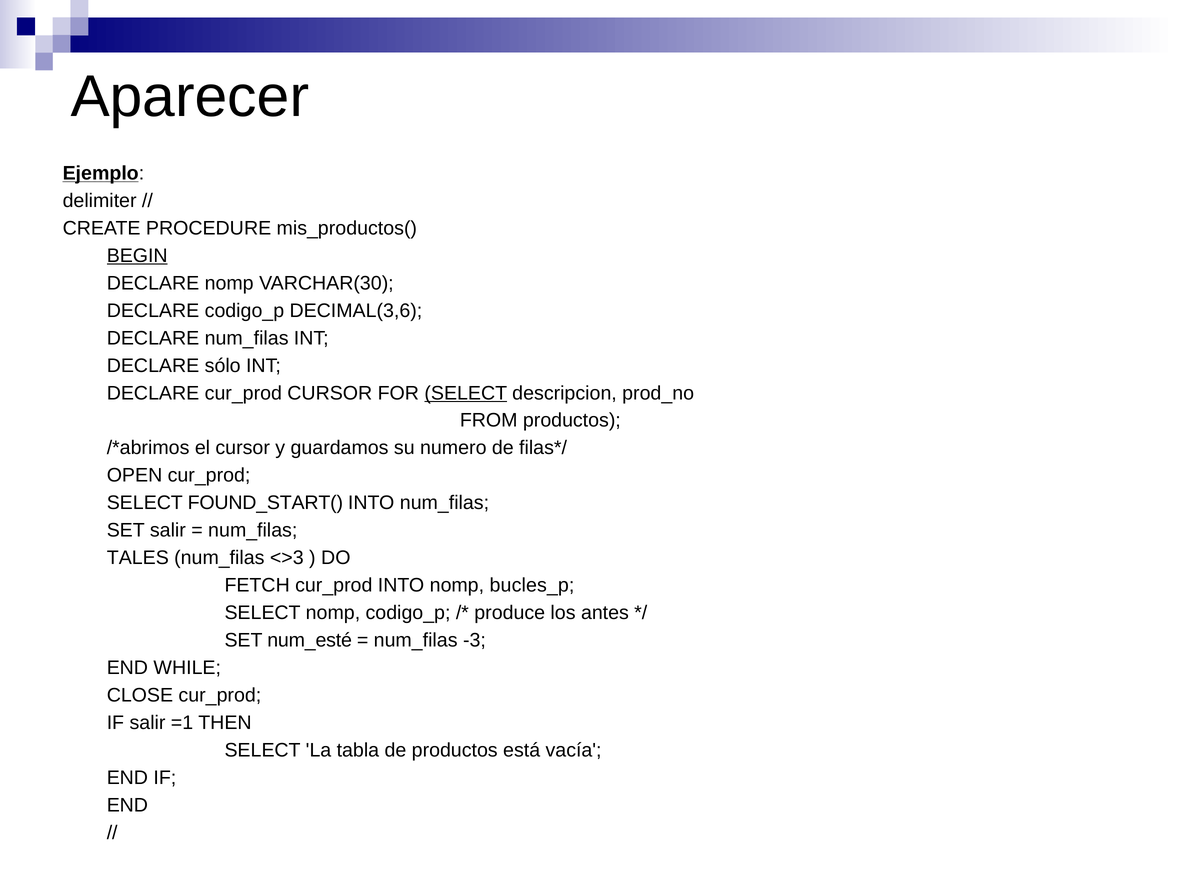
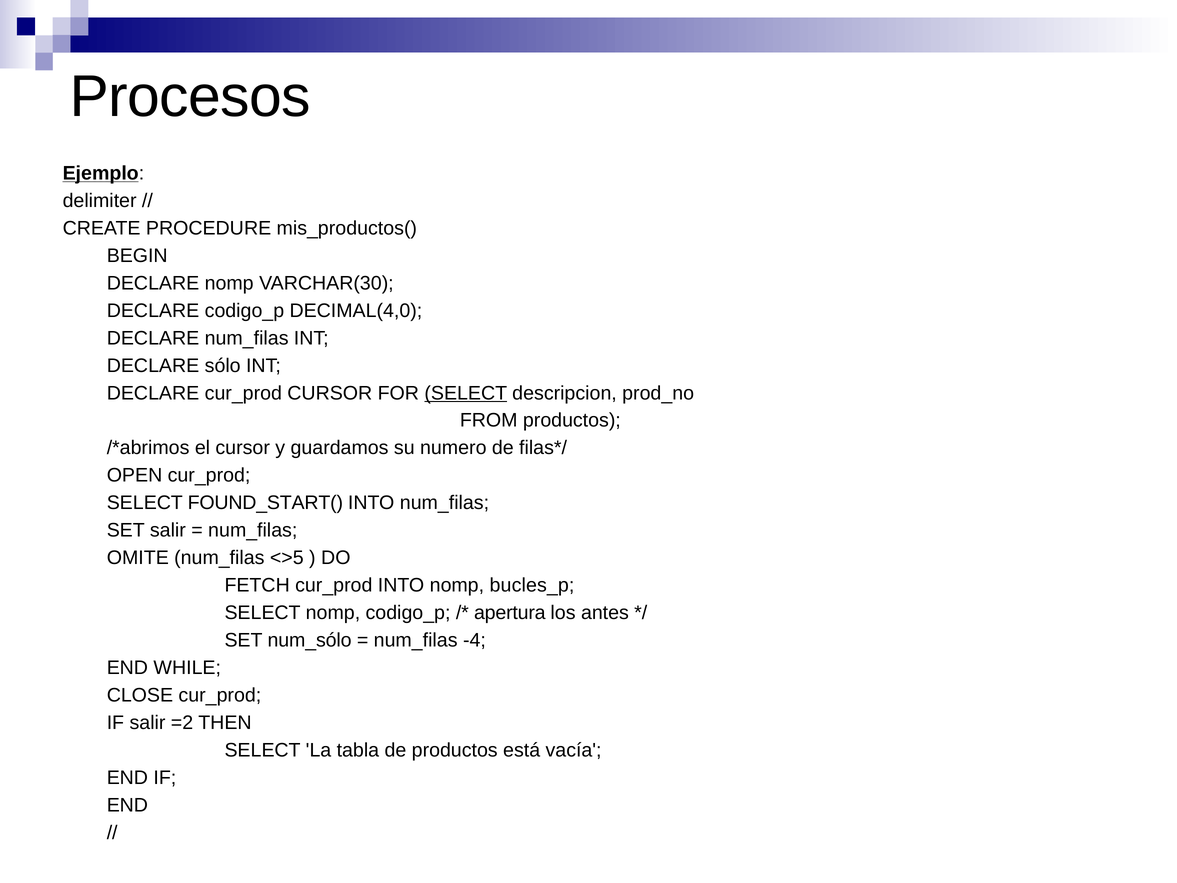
Aparecer: Aparecer -> Procesos (190, 97)
BEGIN underline: present -> none (137, 256)
DECIMAL(3,6: DECIMAL(3,6 -> DECIMAL(4,0 (356, 310)
TALES: TALES -> OMITE (138, 558)
<>3: <>3 -> <>5 (287, 558)
produce: produce -> apertura (510, 613)
num_esté: num_esté -> num_sólo (310, 640)
-3: -3 -> -4 (474, 640)
=1: =1 -> =2 (182, 723)
